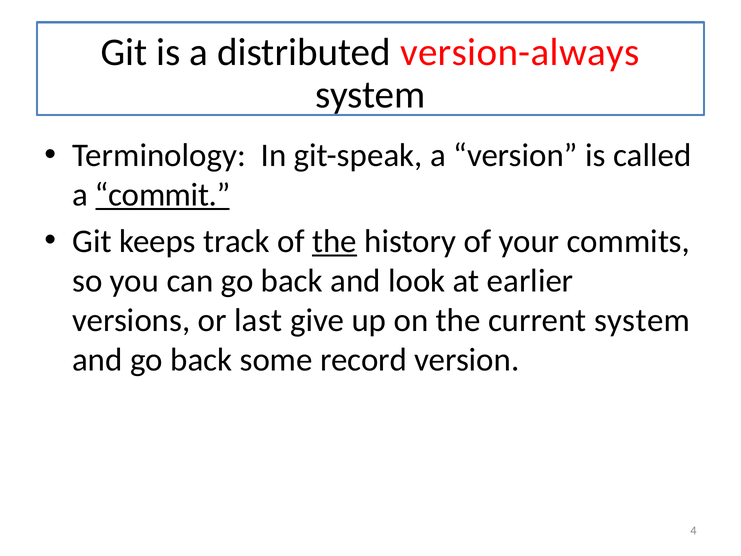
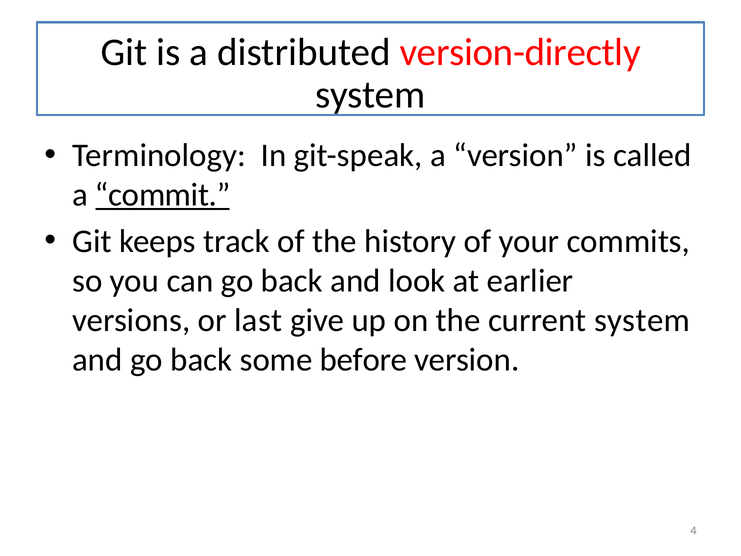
version-always: version-always -> version-directly (520, 53)
the underline: present -> none (334, 241)
record: record -> before (364, 360)
